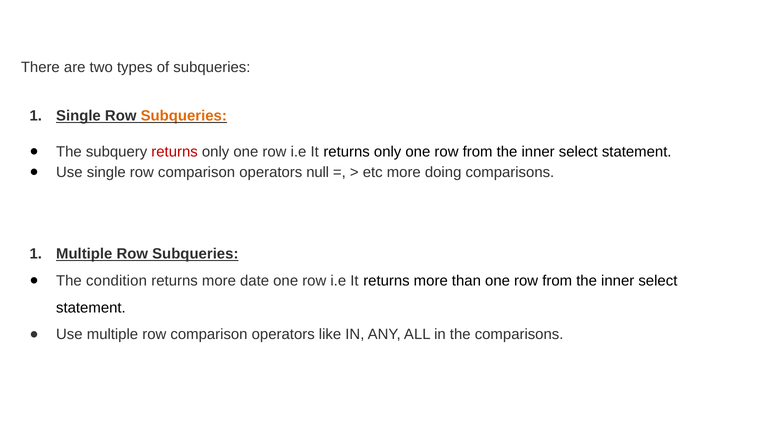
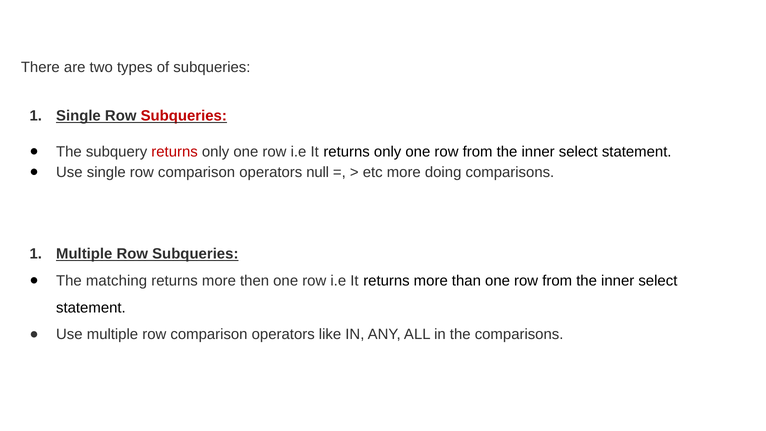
Subqueries colour: orange -> red (184, 116)
condition: condition -> matching (117, 281)
date: date -> then (255, 281)
